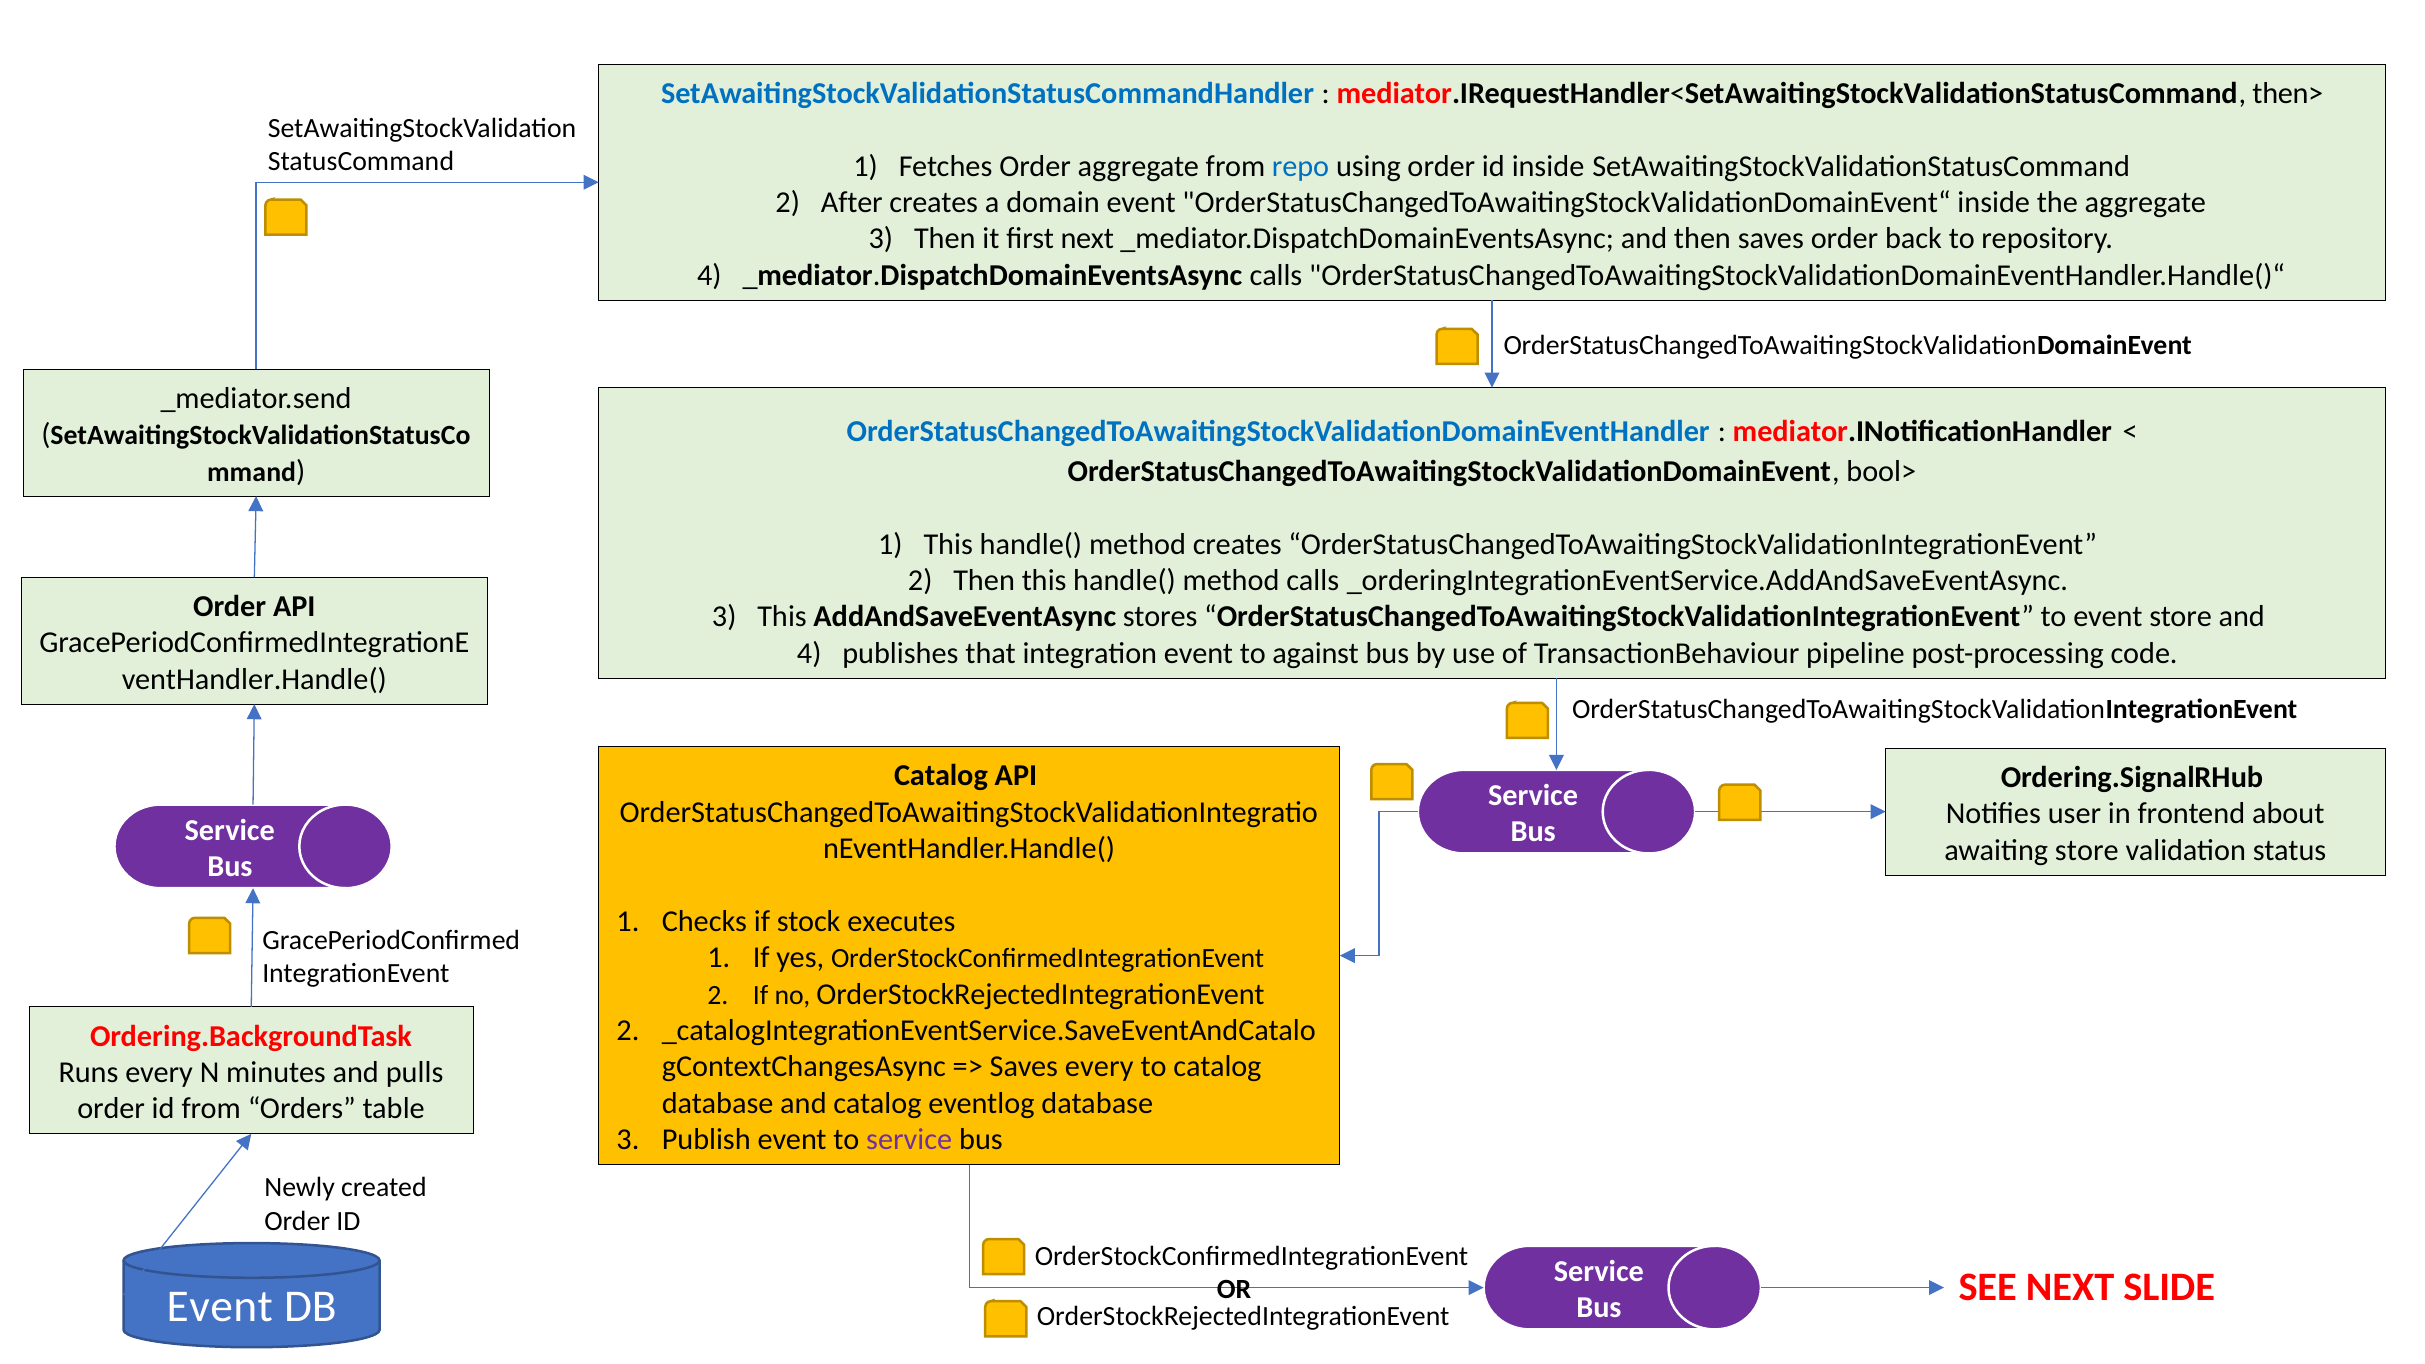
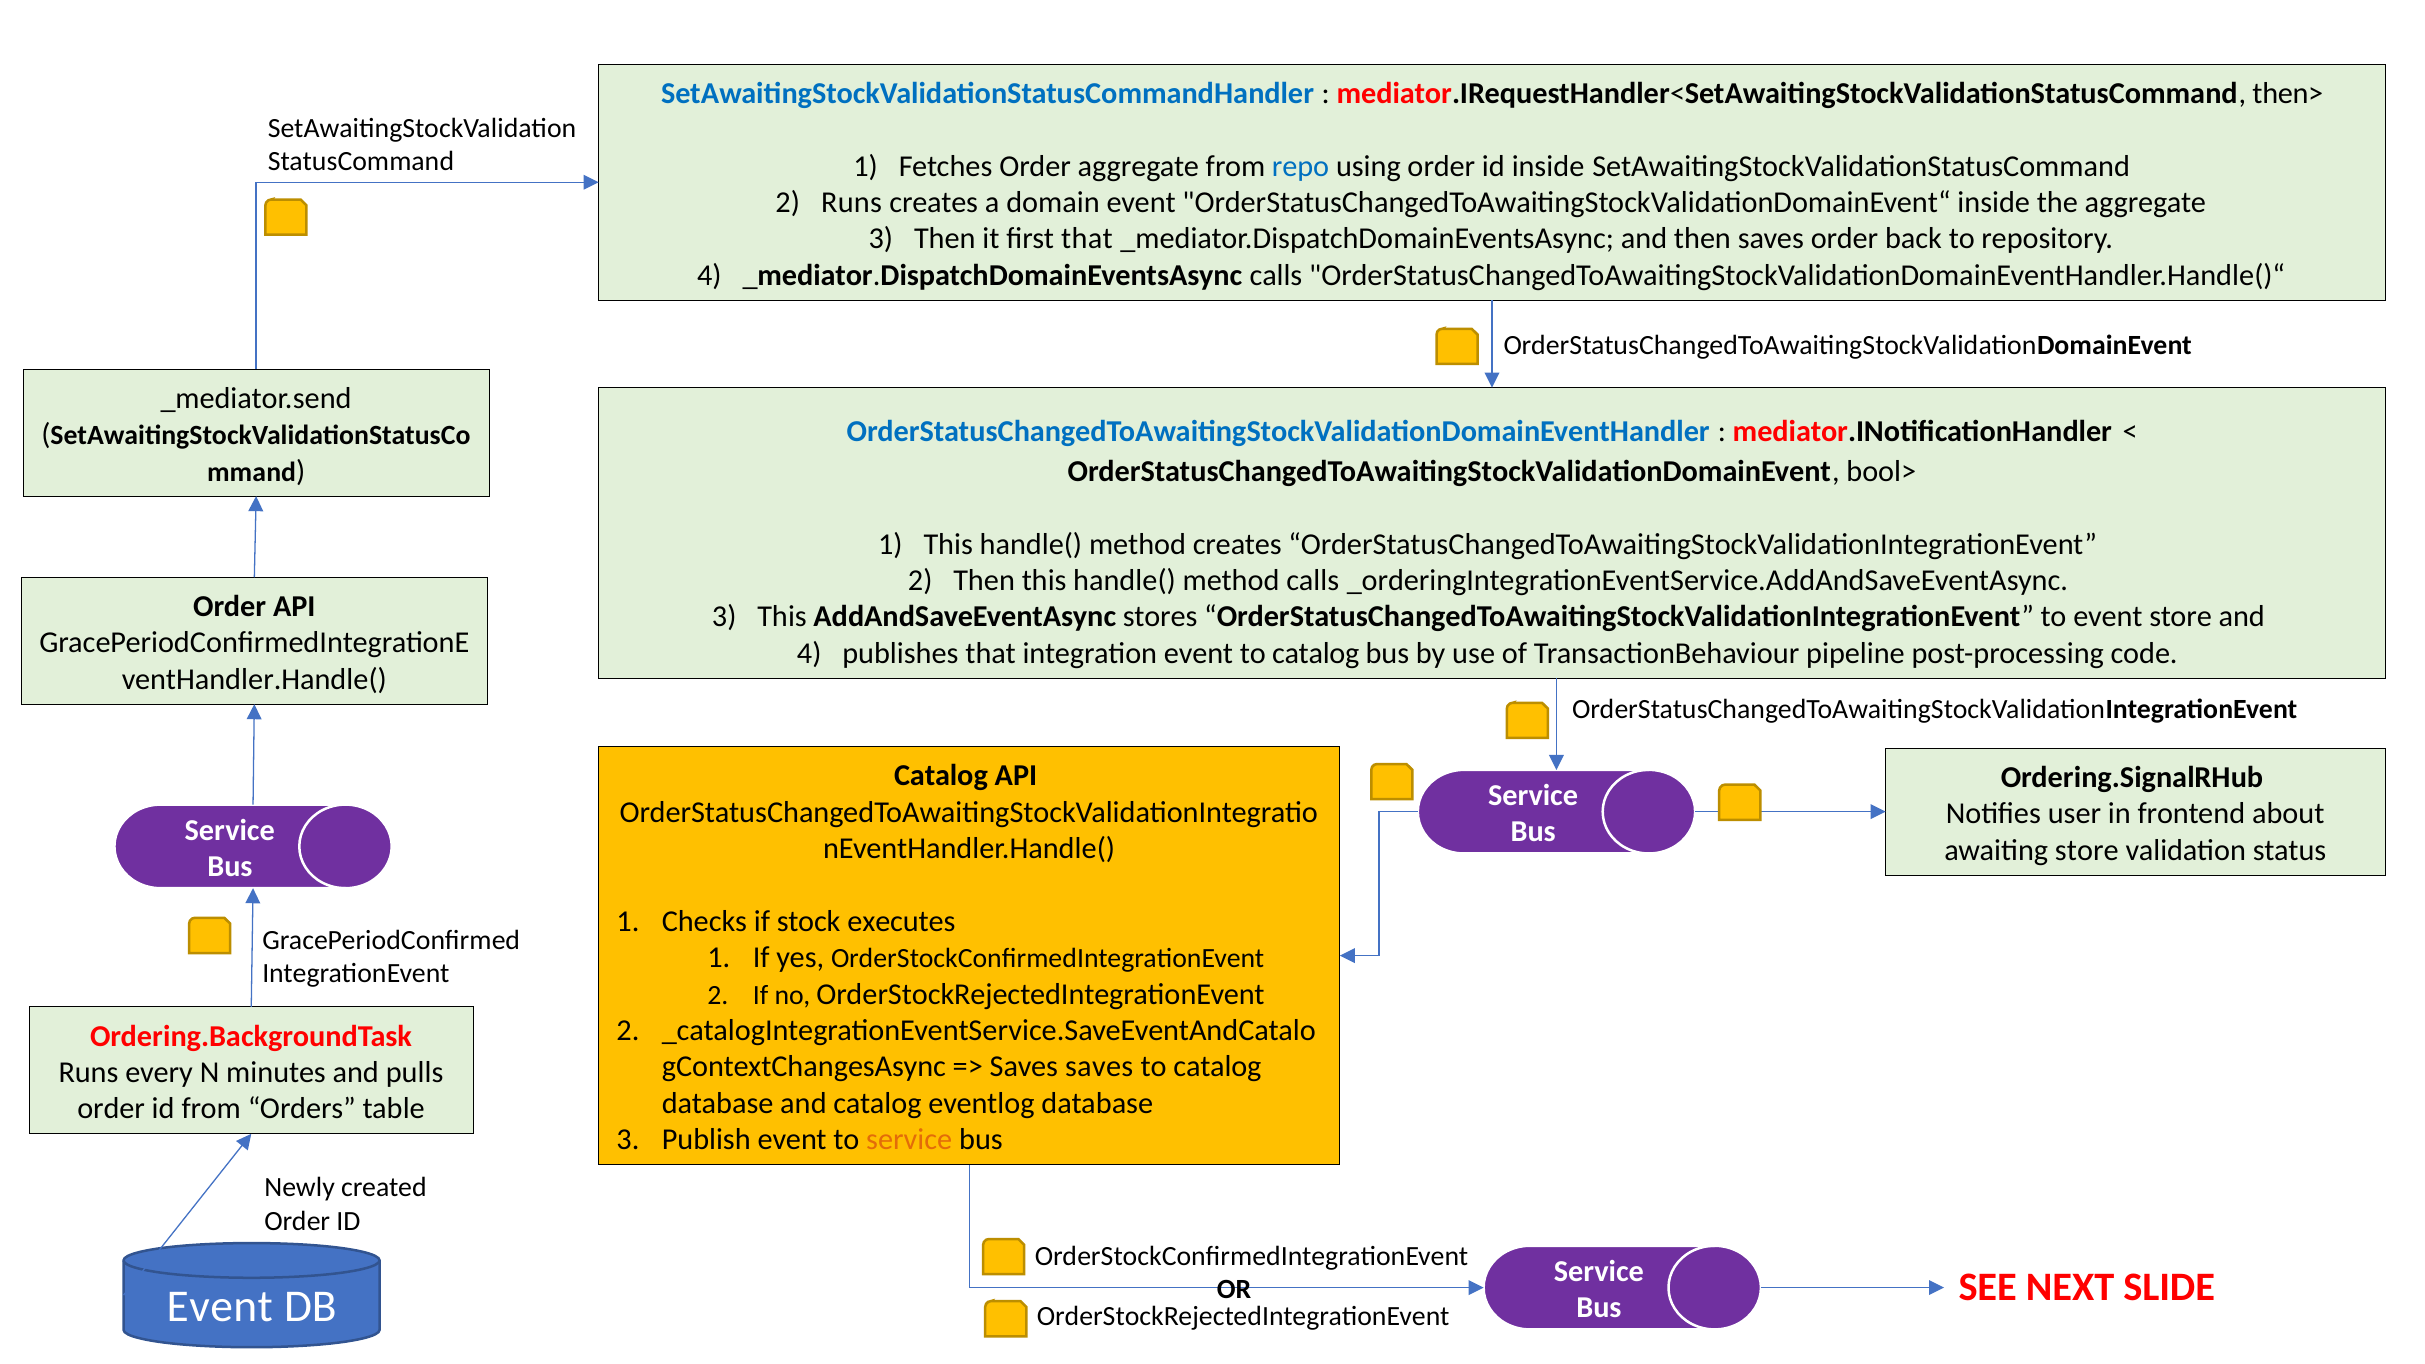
After: After -> Runs (852, 203)
first next: next -> that (1087, 239)
event to against: against -> catalog (1316, 653)
Saves every: every -> saves (1099, 1067)
service colour: purple -> orange (909, 1140)
